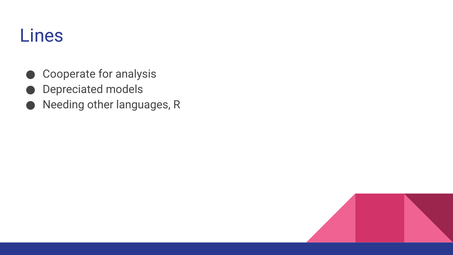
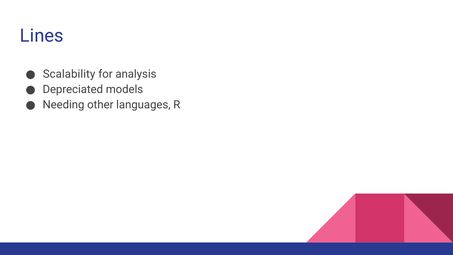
Cooperate: Cooperate -> Scalability (69, 74)
